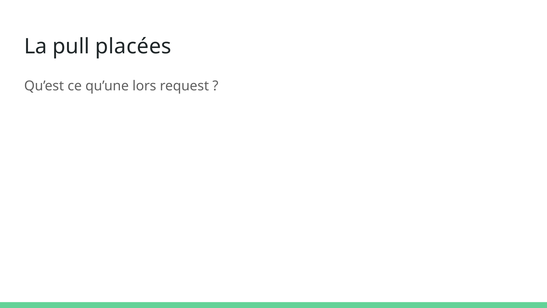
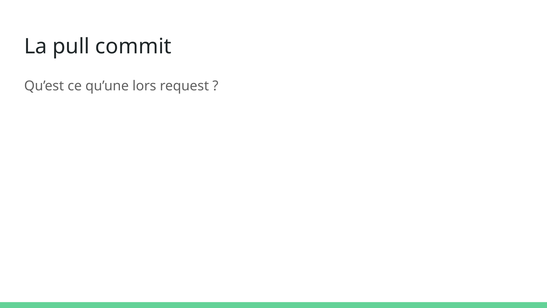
placées: placées -> commit (133, 46)
